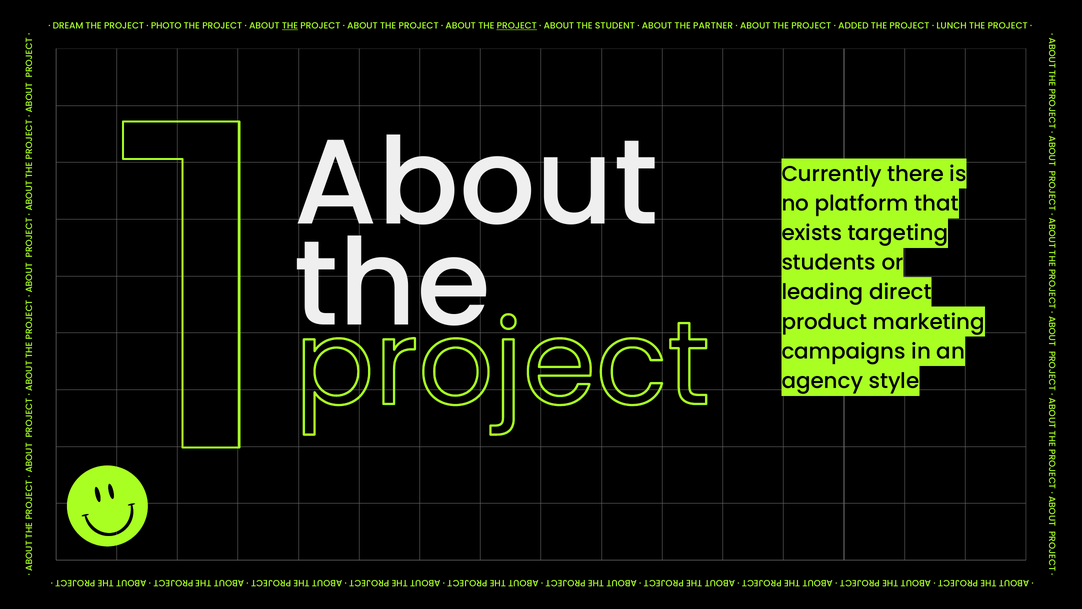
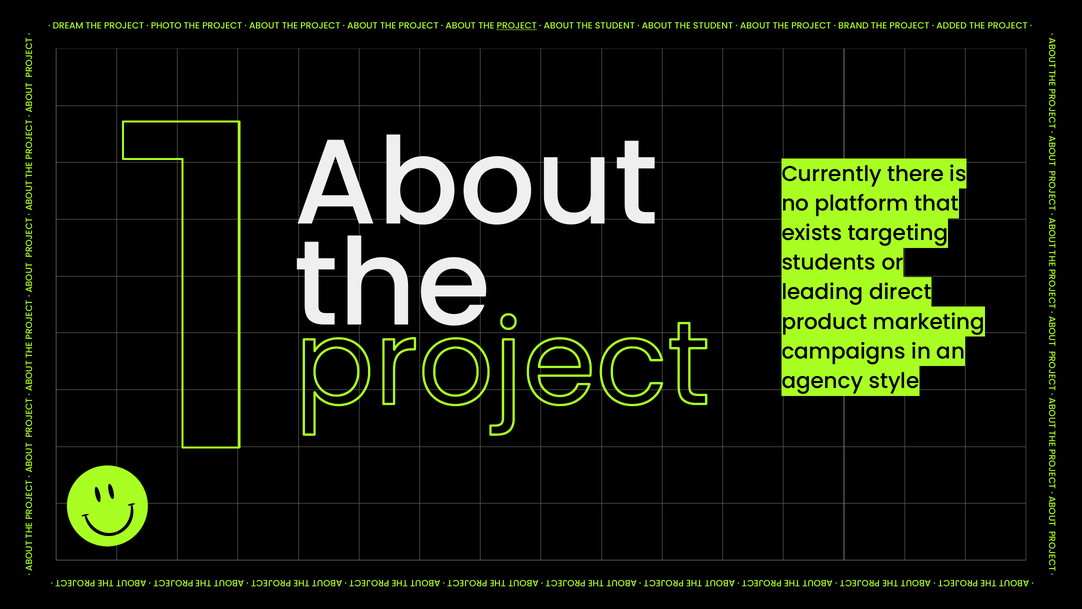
THE underline: present -> none (290, 26)
PARTNER: PARTNER -> STUDENT (713, 26)
ADDED: ADDED -> BRAND (853, 26)
LUNCH: LUNCH -> ADDED (952, 26)
